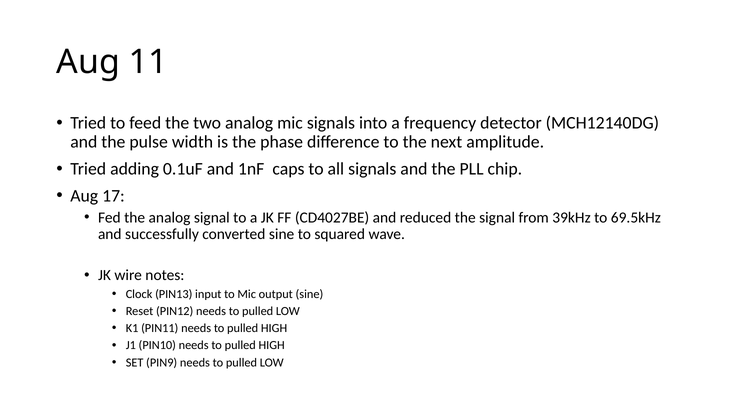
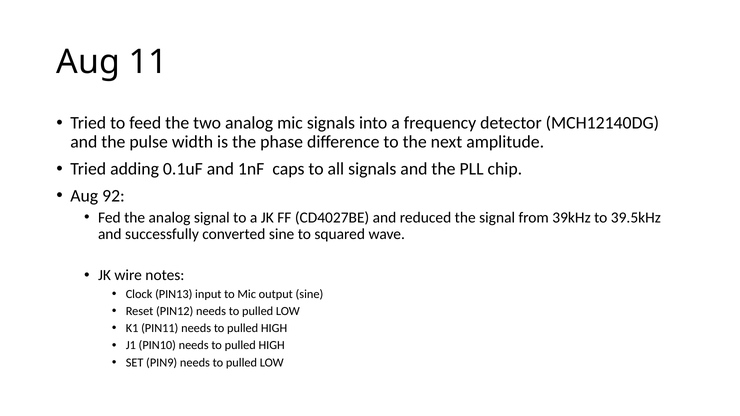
17: 17 -> 92 (114, 196)
69.5kHz: 69.5kHz -> 39.5kHz (636, 218)
